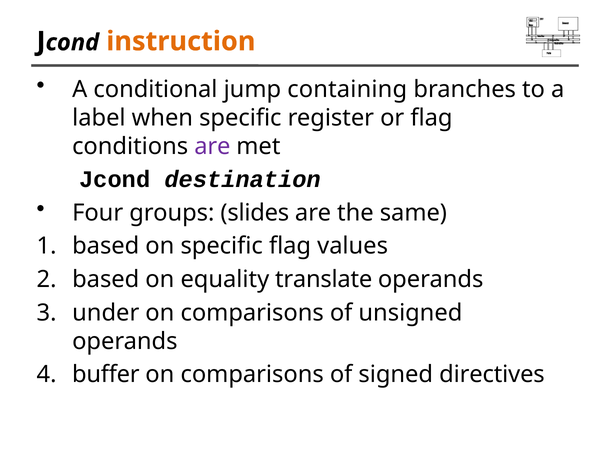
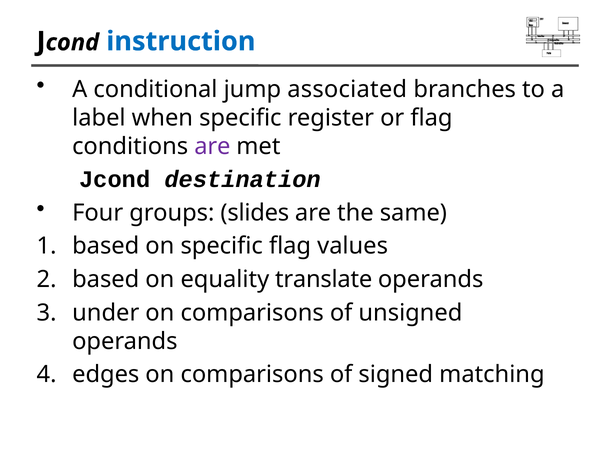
instruction colour: orange -> blue (181, 41)
containing: containing -> associated (347, 89)
buffer: buffer -> edges (106, 374)
directives: directives -> matching (492, 374)
